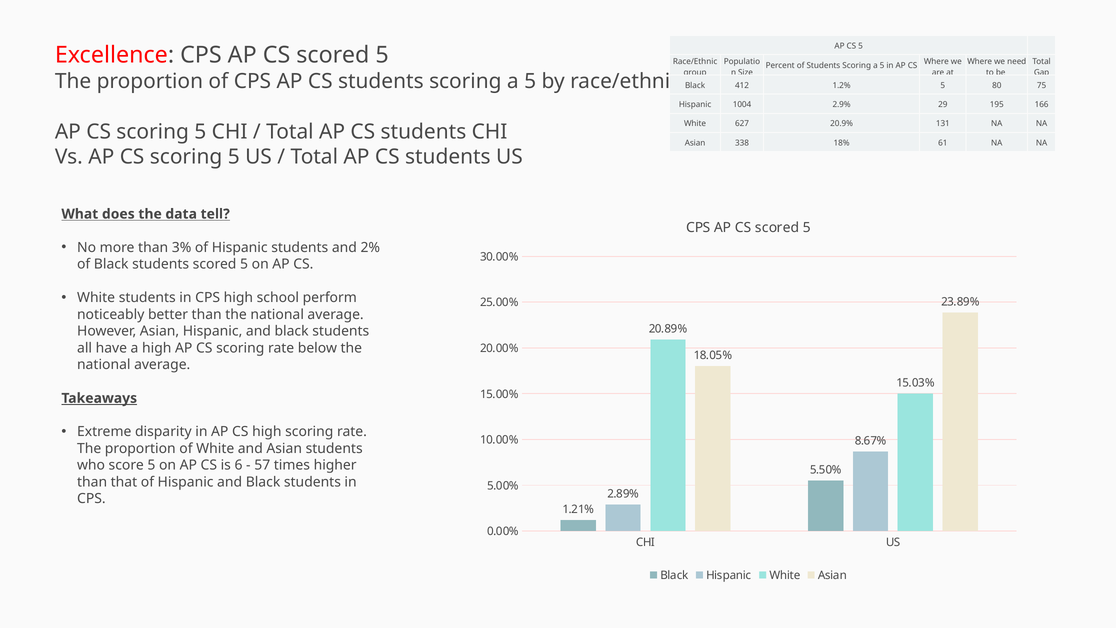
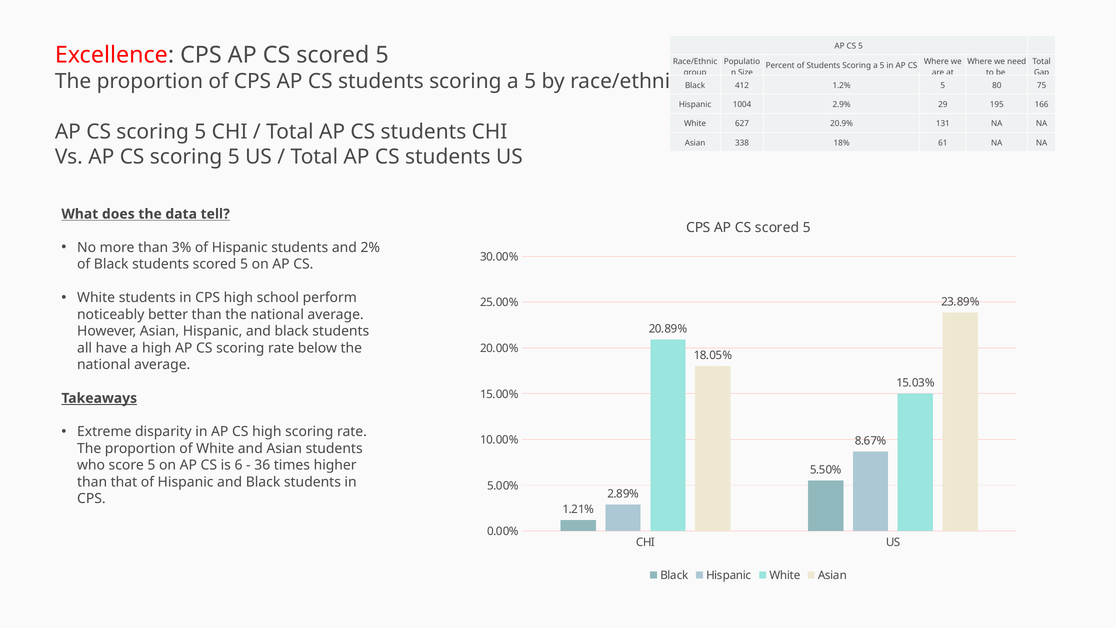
57: 57 -> 36 (262, 465)
